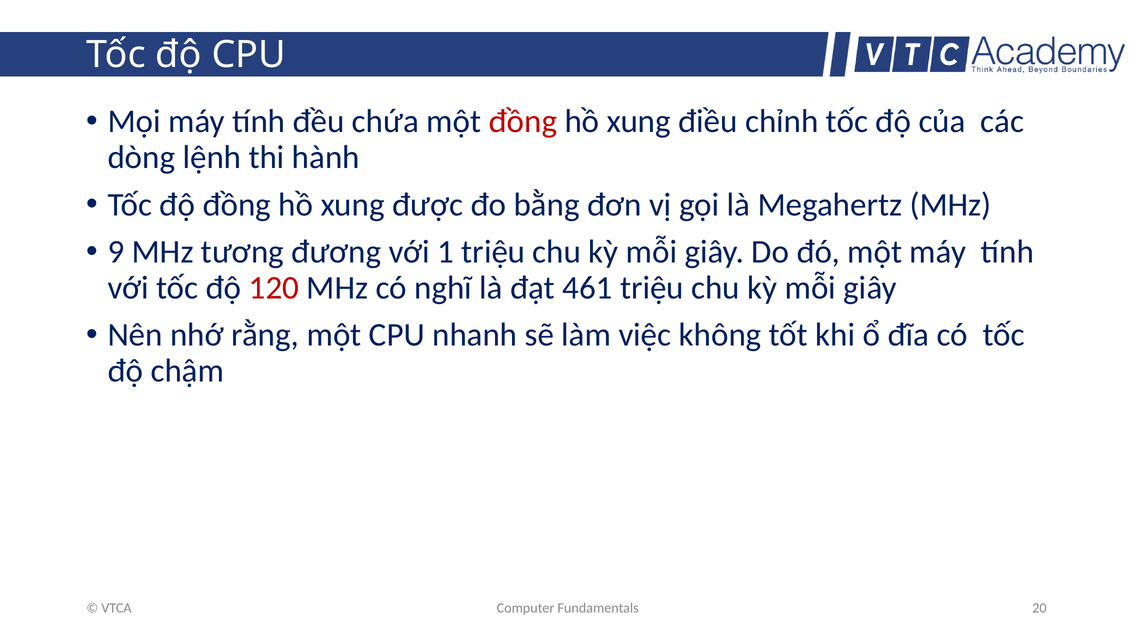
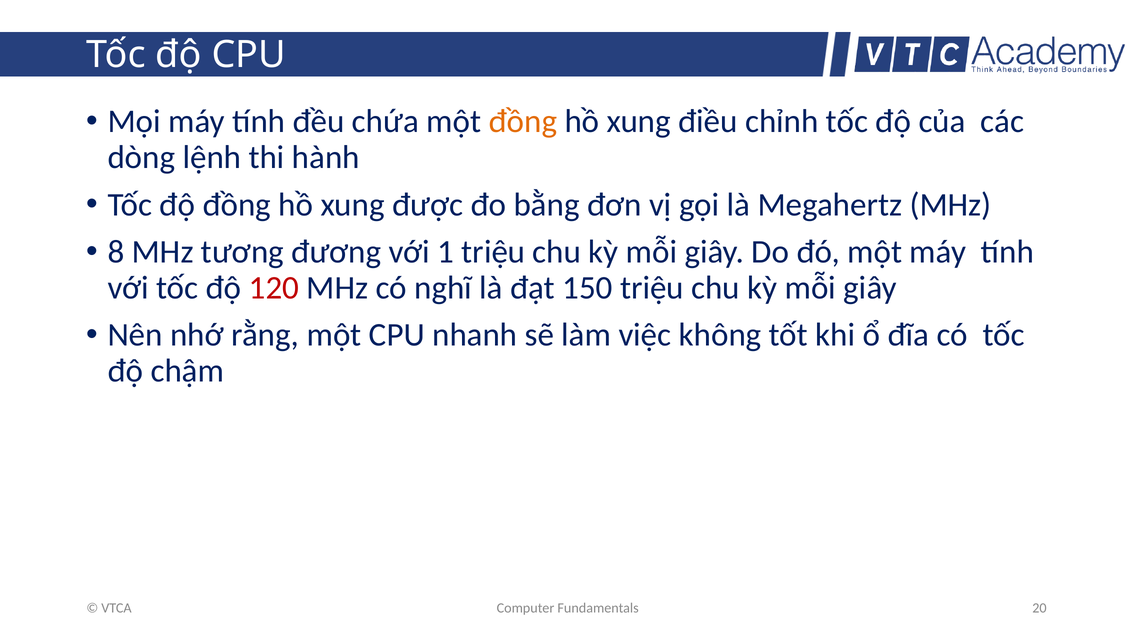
đồng colour: red -> orange (523, 122)
9: 9 -> 8 (116, 252)
461: 461 -> 150 (587, 288)
